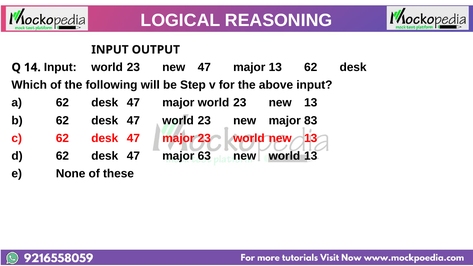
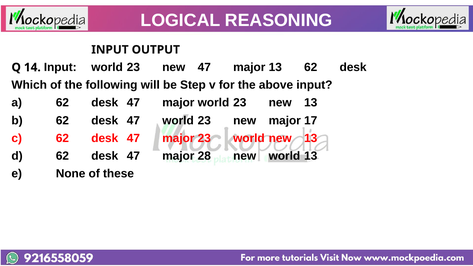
83: 83 -> 17 (311, 120)
63: 63 -> 28 (204, 156)
